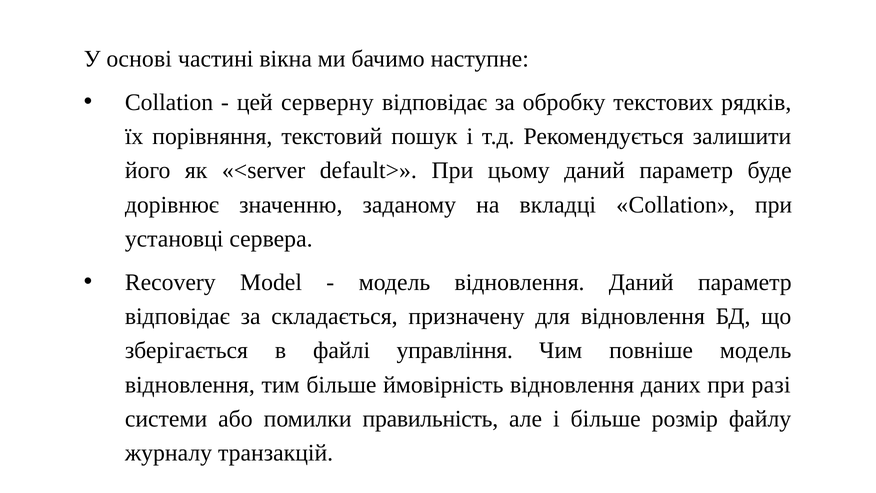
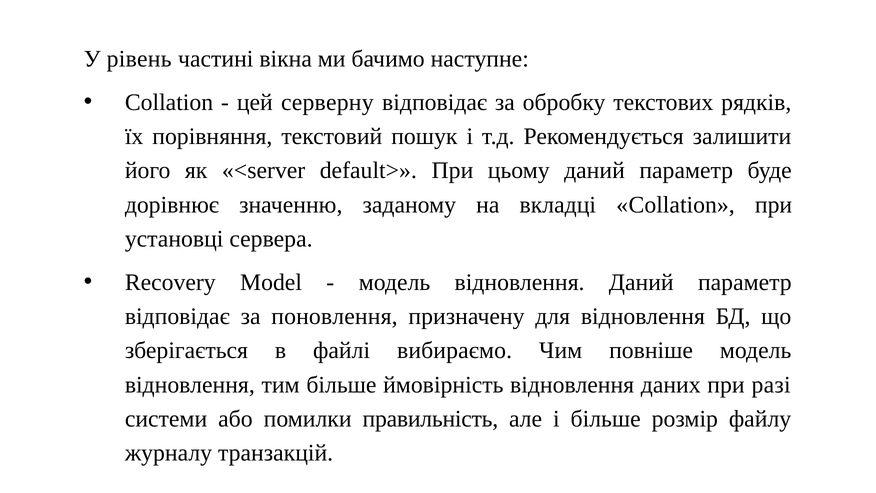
основі: основі -> рівень (139, 59)
складається: складається -> поновлення (334, 316)
управління: управління -> вибираємо (455, 350)
